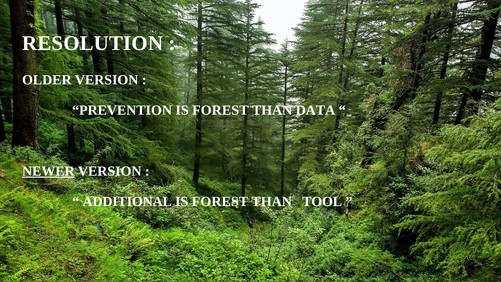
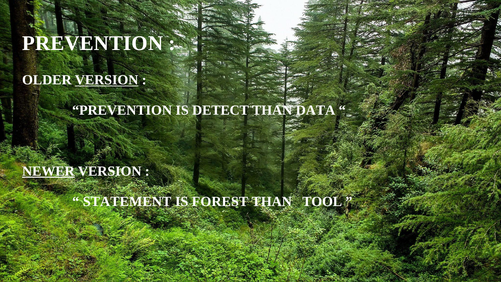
RESOLUTION: RESOLUTION -> PREVENTION (93, 43)
VERSION underline: none -> present (107, 80)
PREVENTION IS FOREST: FOREST -> DETECT (220, 110)
ADDITIONAL: ADDITIONAL -> STATEMENT (127, 201)
